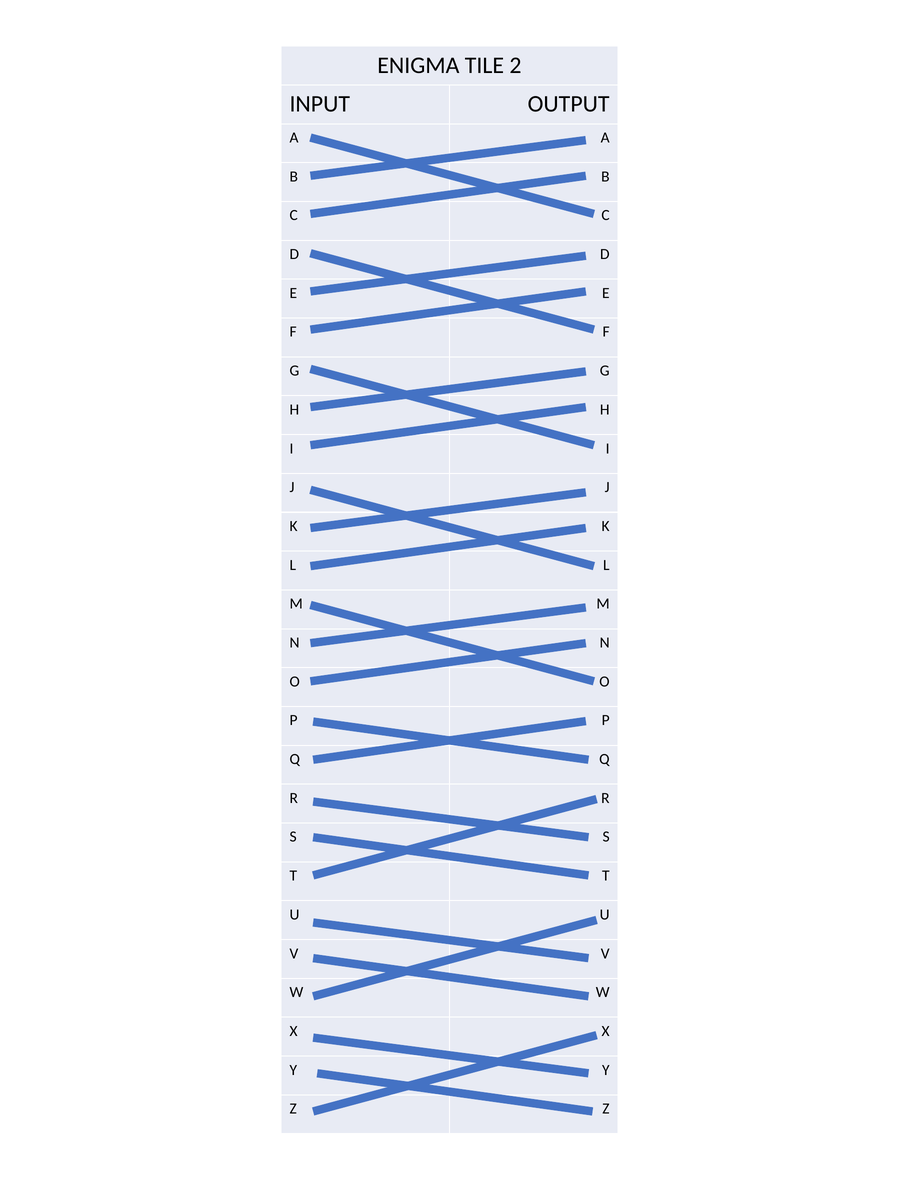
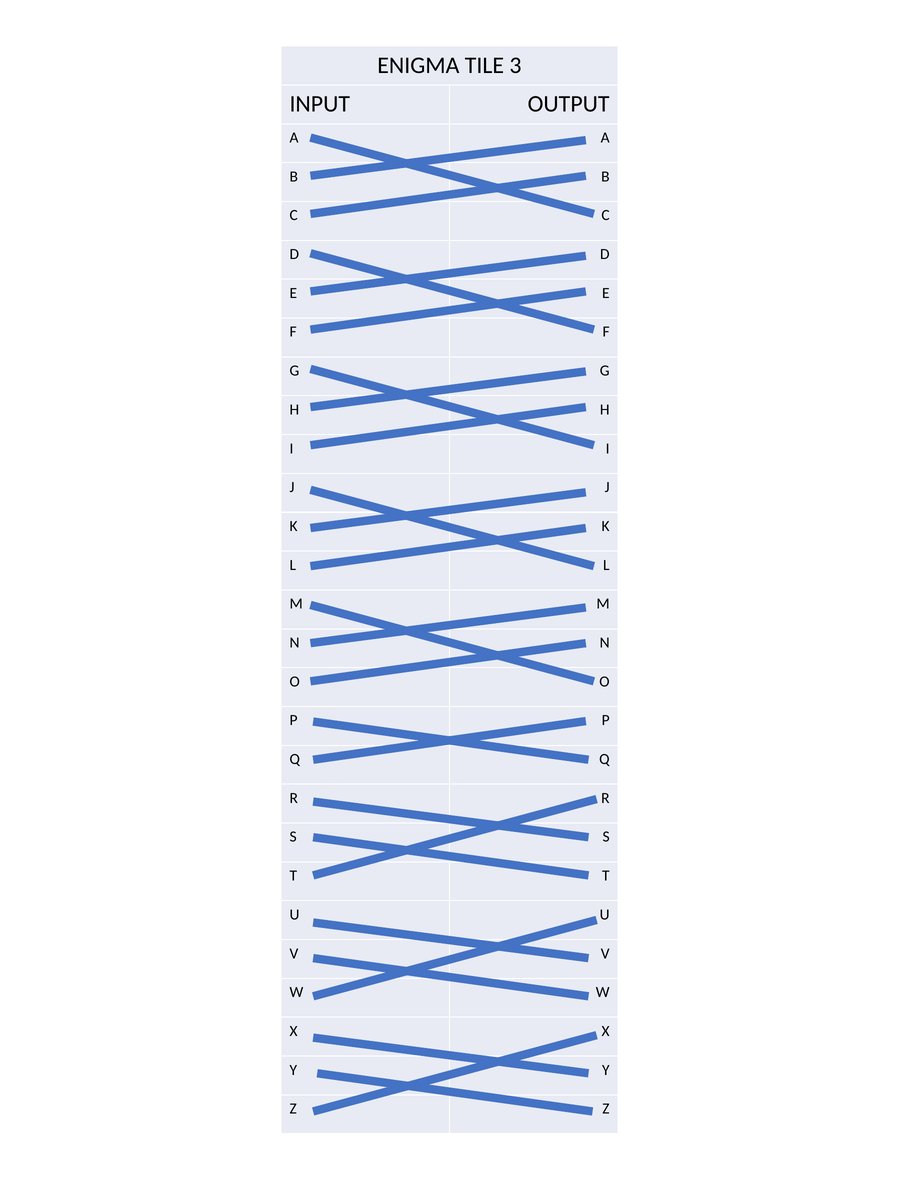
2: 2 -> 3 (515, 65)
